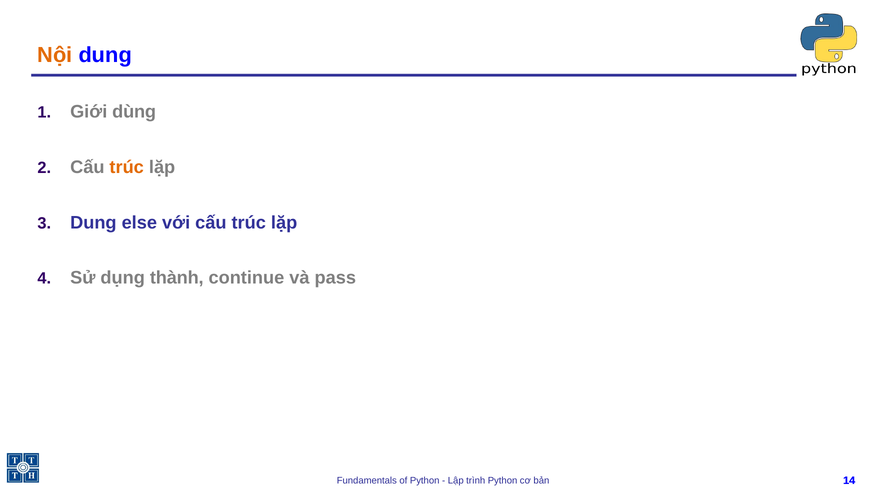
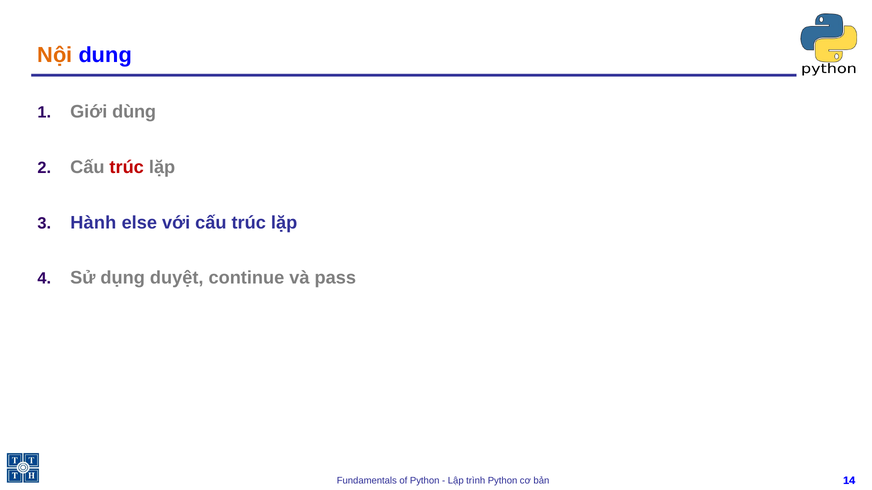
trúc colour: orange -> red (127, 167)
Dung: Dung -> Hành (93, 223)
thành: thành -> duyệt (177, 278)
